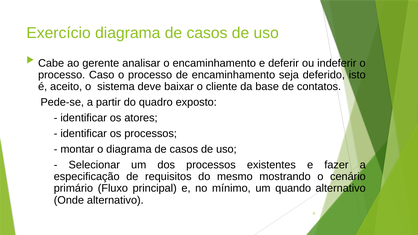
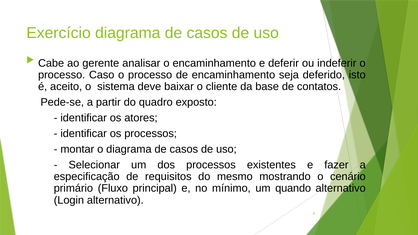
Onde: Onde -> Login (69, 200)
